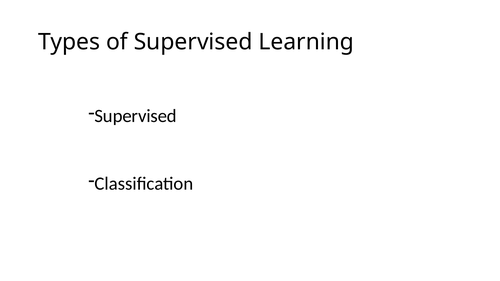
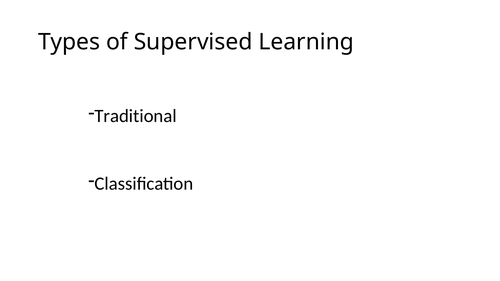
Supervised: Supervised -> Traditional (136, 116)
